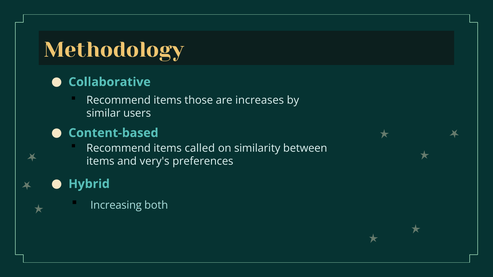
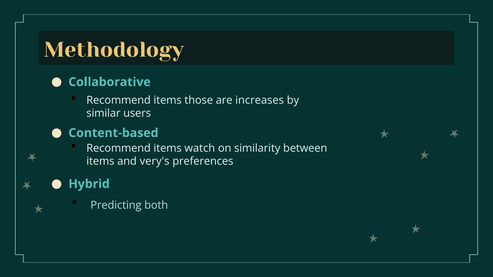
called: called -> watch (200, 148)
Increasing: Increasing -> Predicting (116, 205)
